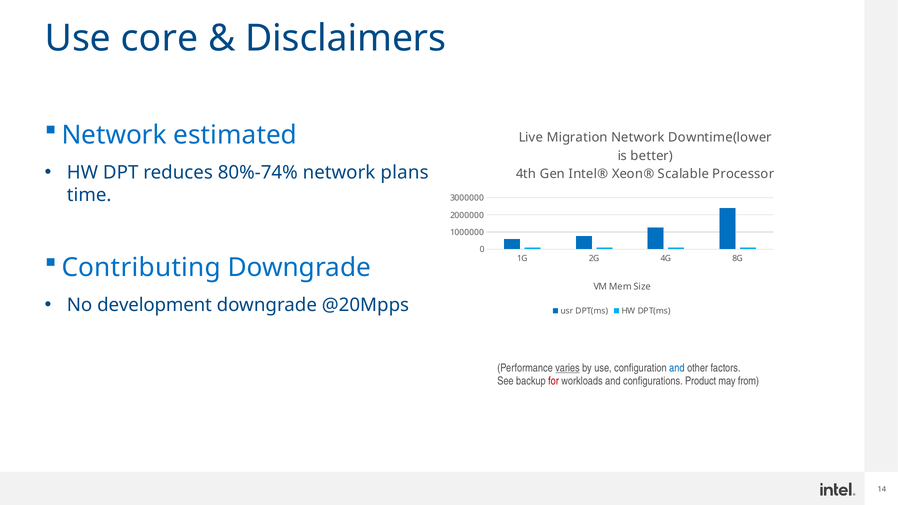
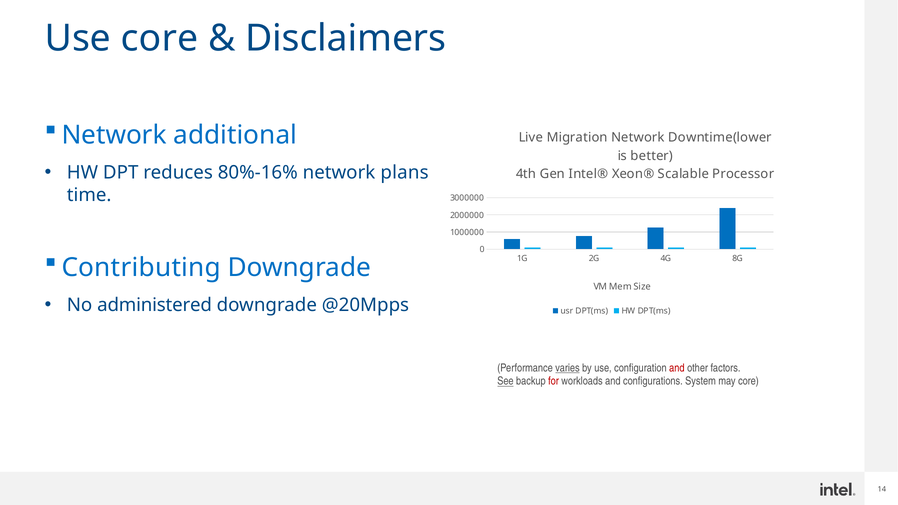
estimated: estimated -> additional (235, 135)
80%-74%: 80%-74% -> 80%-16% (258, 173)
development: development -> administered (155, 305)
and colour: blue -> red (677, 368)
See underline: none -> present (505, 381)
Product: Product -> System (701, 381)
may from: from -> core (748, 381)
